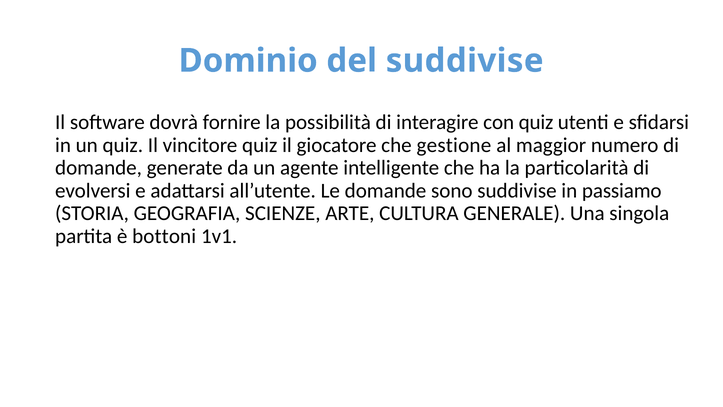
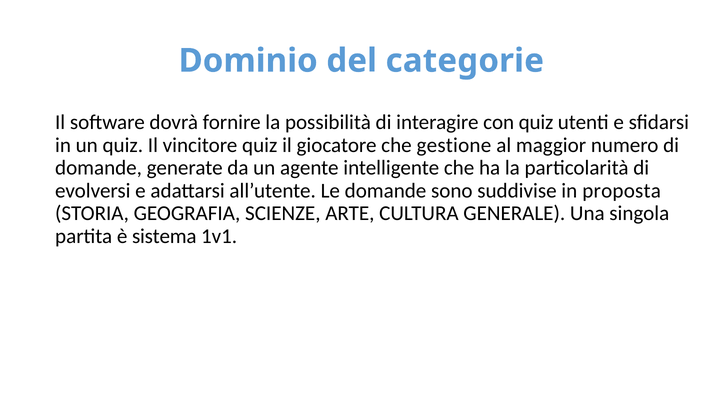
del suddivise: suddivise -> categorie (465, 61)
passiamo: passiamo -> proposta (622, 190)
bottoni: bottoni -> sistema (164, 236)
